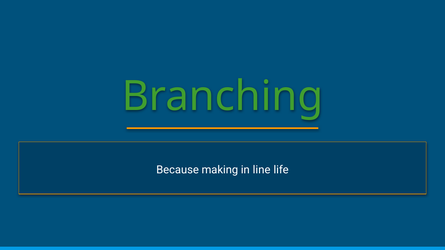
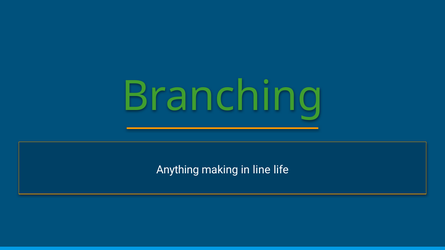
Because: Because -> Anything (178, 170)
